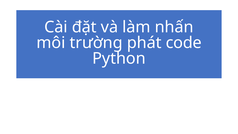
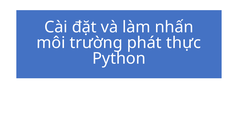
code: code -> thực (184, 43)
